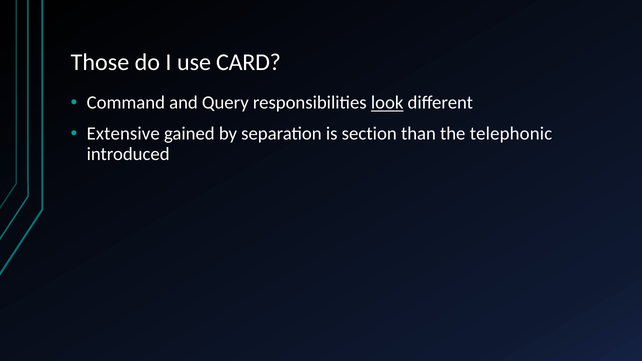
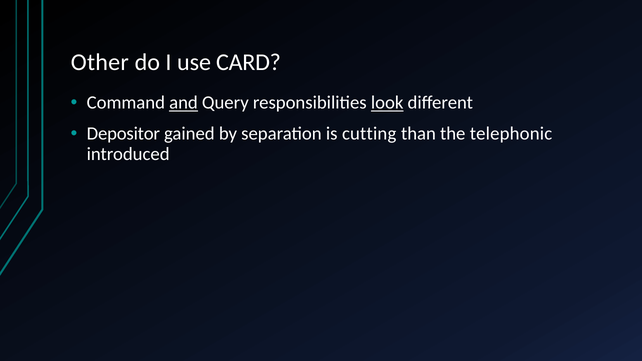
Those: Those -> Other (100, 63)
and underline: none -> present (183, 103)
Extensive: Extensive -> Depositor (123, 134)
section: section -> cutting (369, 134)
